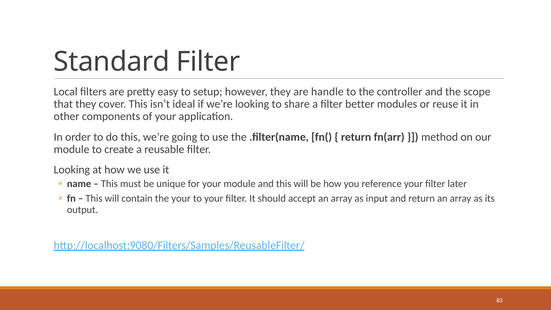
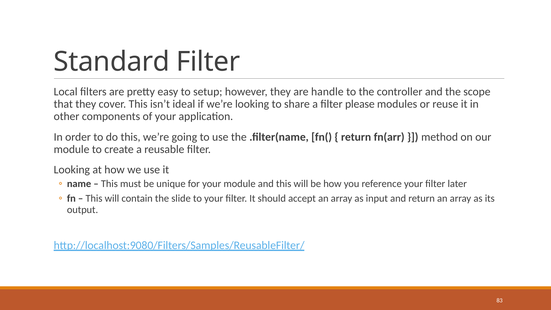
better: better -> please (360, 104)
the your: your -> slide (181, 198)
